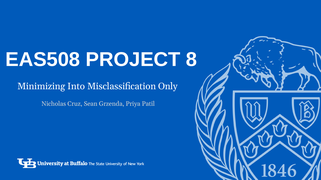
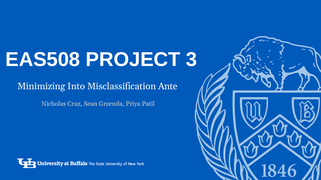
8: 8 -> 3 (192, 60)
Only: Only -> Ante (168, 86)
